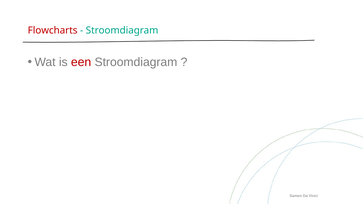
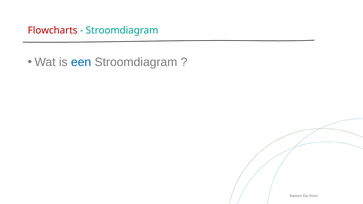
een colour: red -> blue (81, 62)
